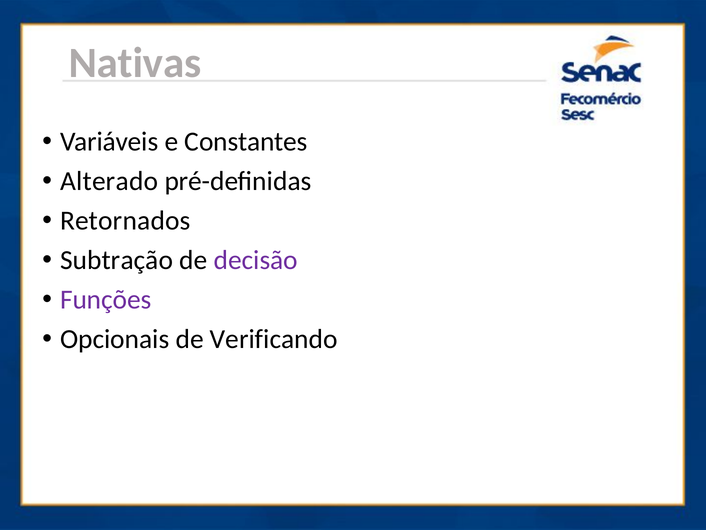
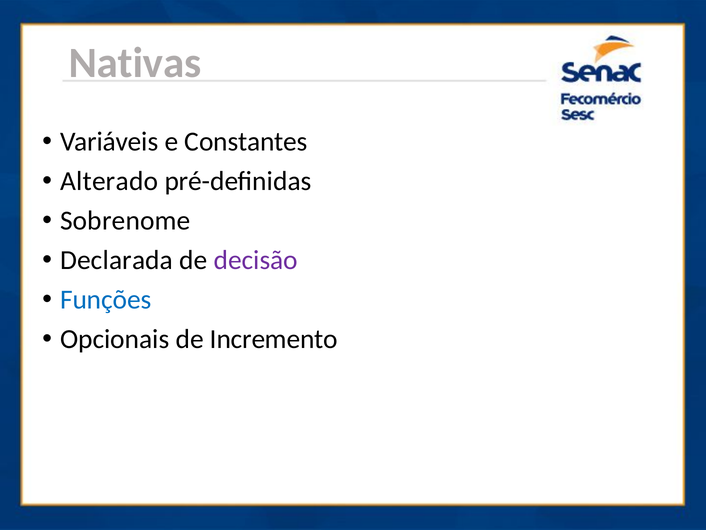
Retornados: Retornados -> Sobrenome (125, 221)
Subtração: Subtração -> Declarada (117, 260)
Funções colour: purple -> blue (106, 300)
Verificando: Verificando -> Incremento (274, 339)
